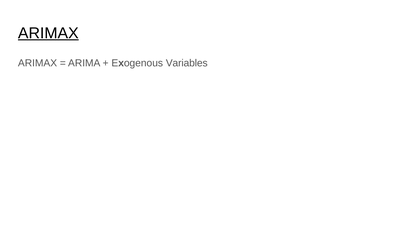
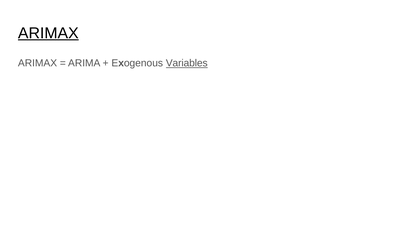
Variables underline: none -> present (187, 63)
